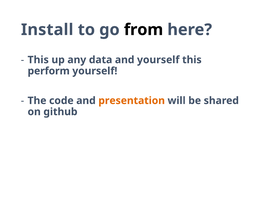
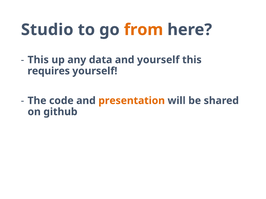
Install: Install -> Studio (47, 30)
from colour: black -> orange (144, 30)
perform: perform -> requires (49, 71)
